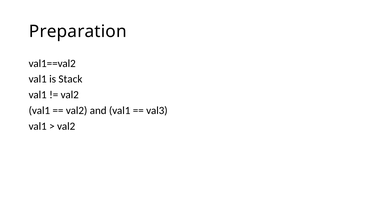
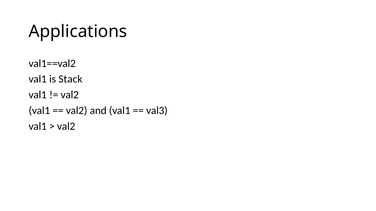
Preparation: Preparation -> Applications (78, 32)
